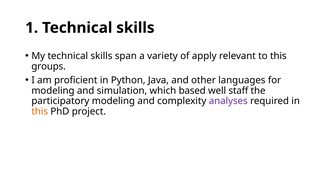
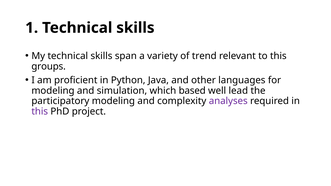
apply: apply -> trend (204, 56)
staff: staff -> lead (238, 91)
this colour: orange -> purple (40, 112)
